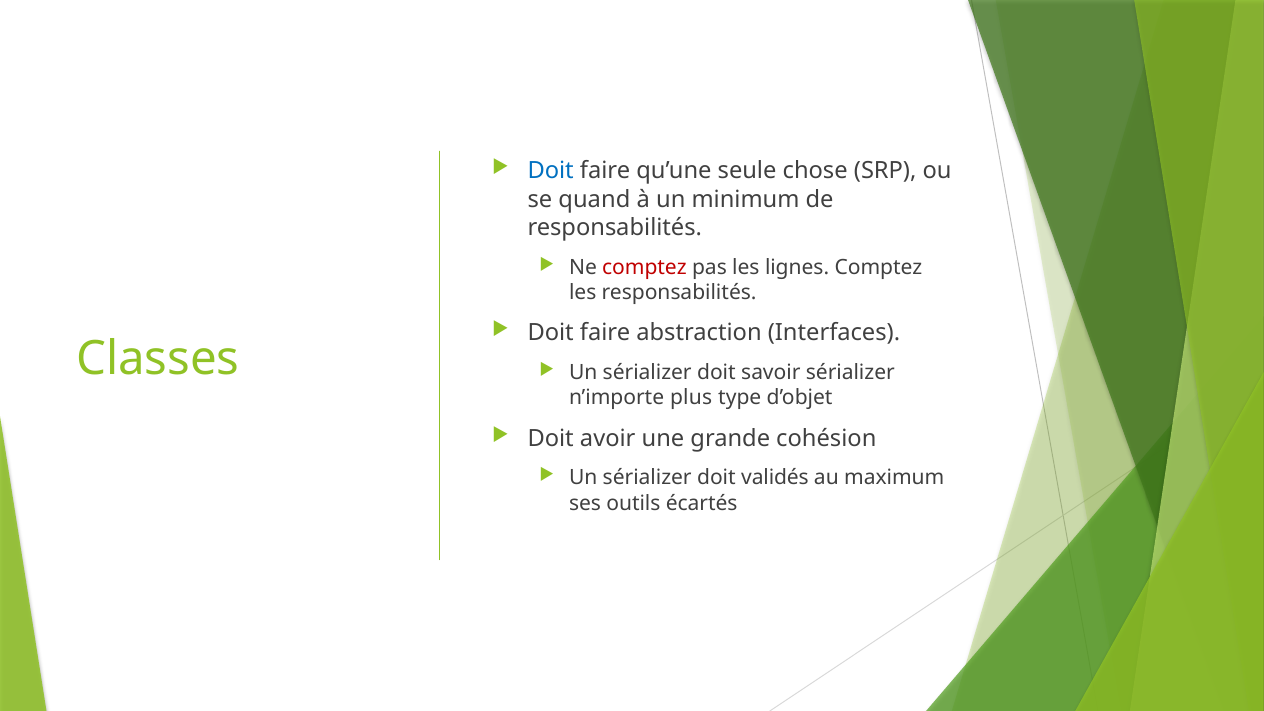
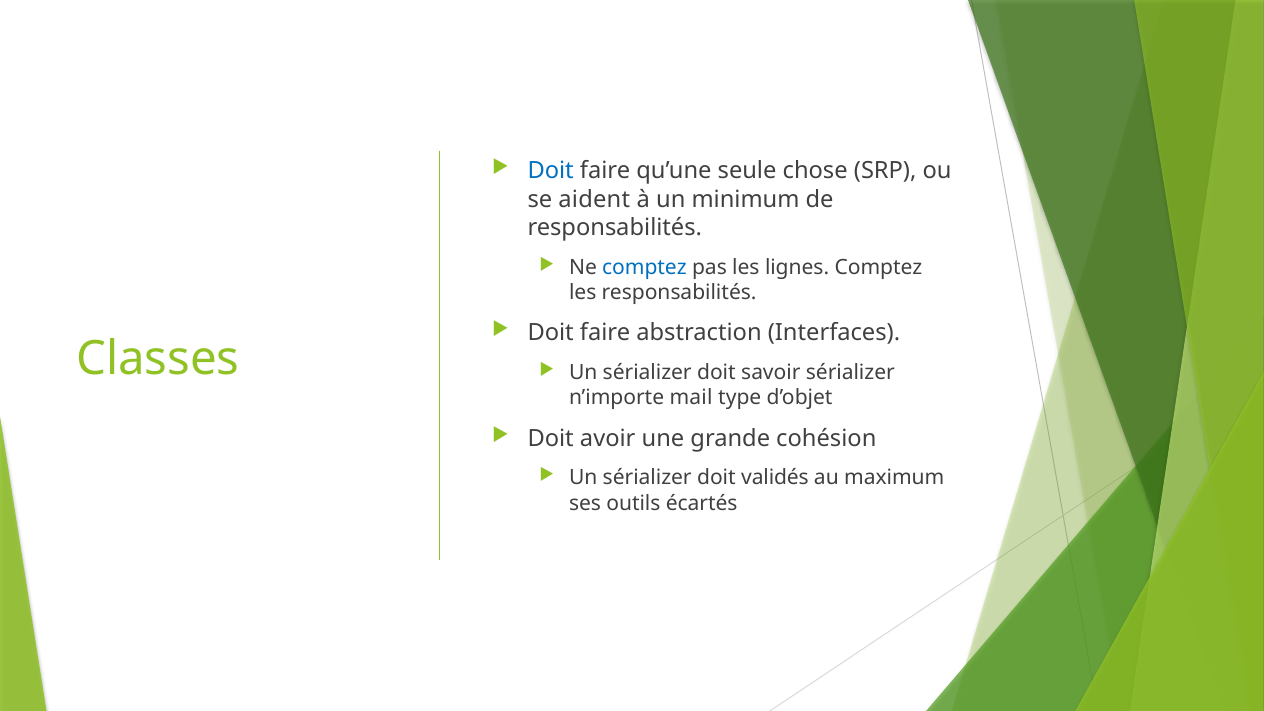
quand: quand -> aident (594, 199)
comptez colour: red -> blue (644, 267)
plus: plus -> mail (691, 398)
